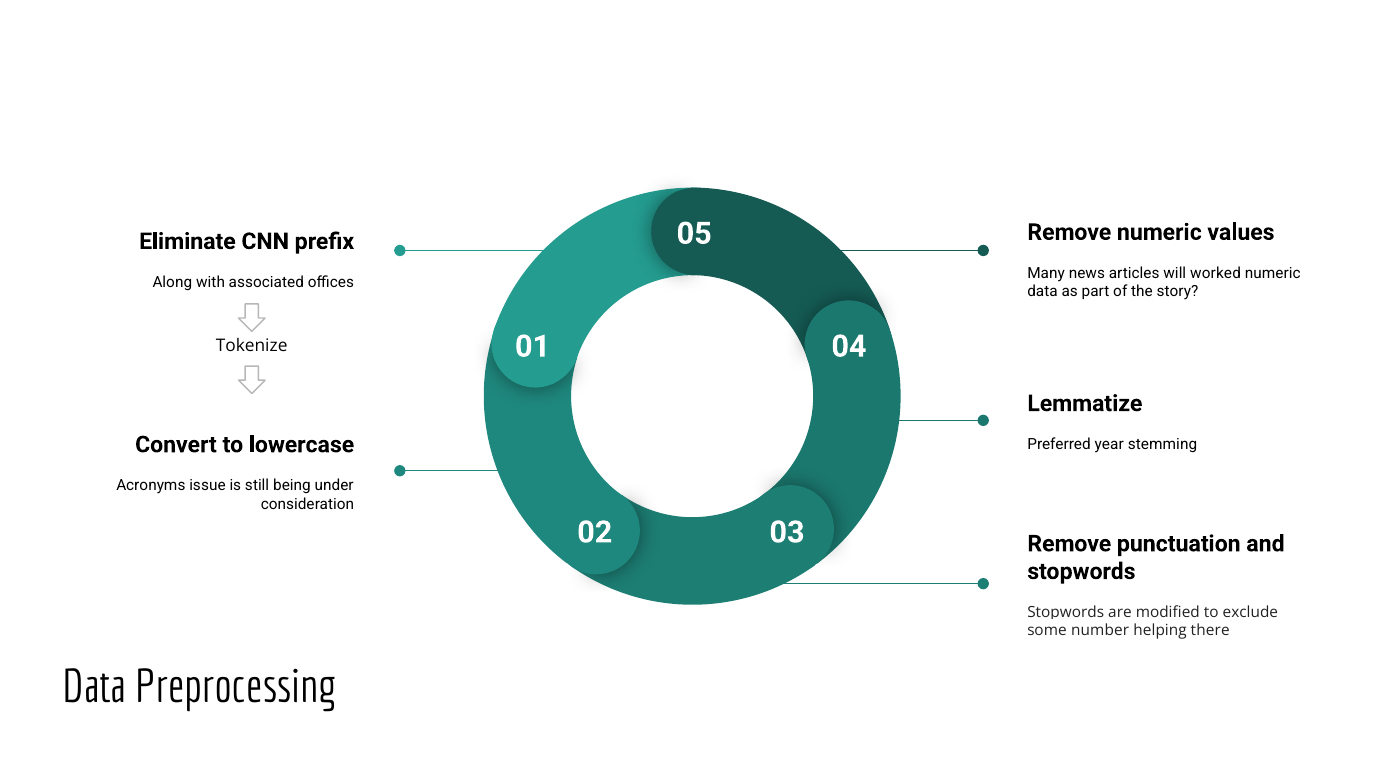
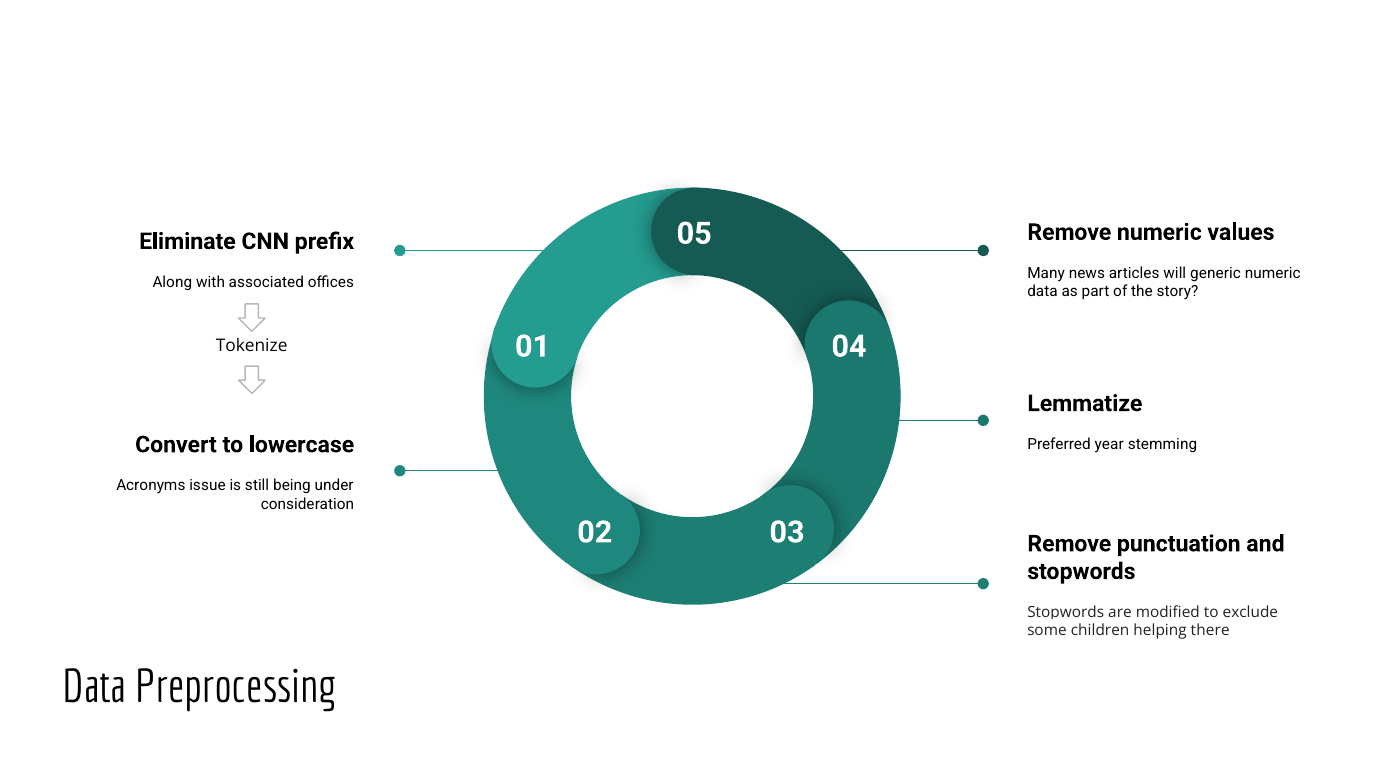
worked: worked -> generic (1216, 273)
number: number -> children (1100, 630)
